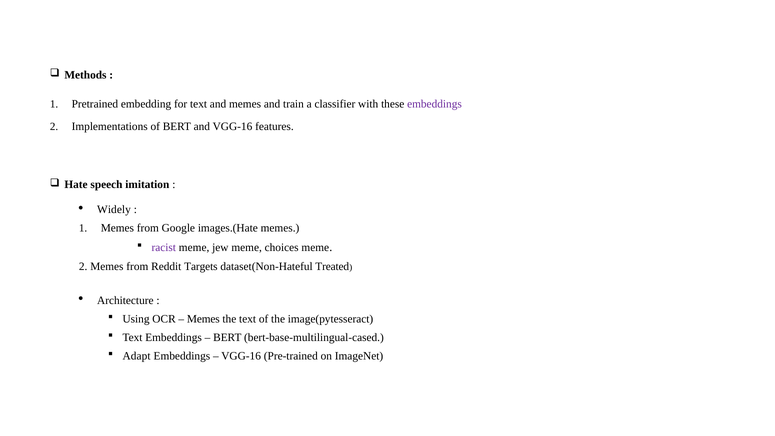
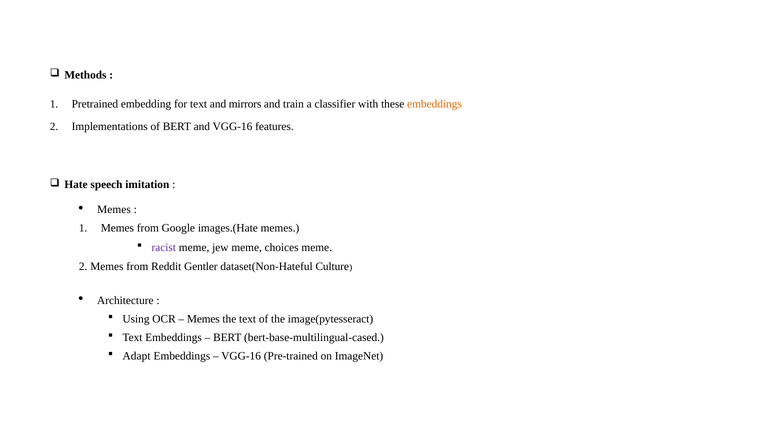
and memes: memes -> mirrors (245, 104)
embeddings colour: purple -> orange (434, 104)
Widely: Widely -> Memes (114, 210)
Targets: Targets -> Gentler (201, 266)
Treated: Treated -> Culture (332, 266)
